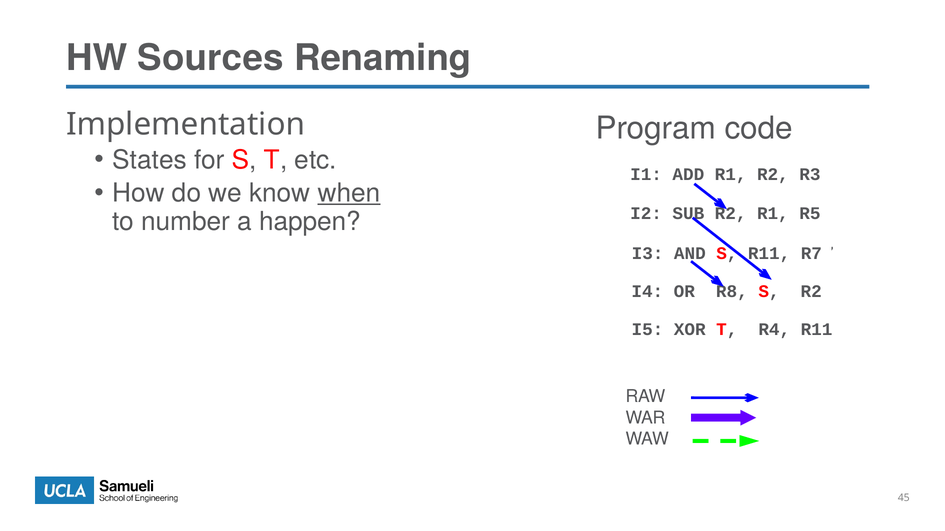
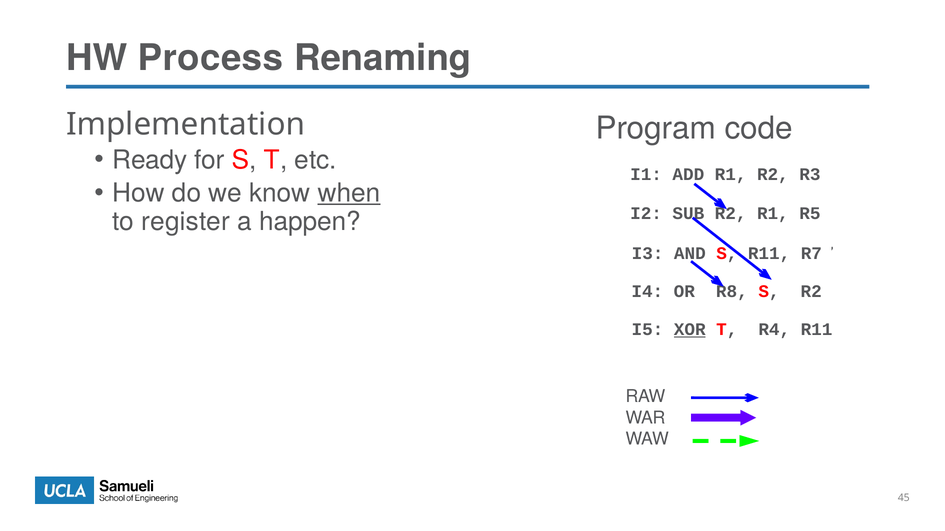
Sources: Sources -> Process (210, 58)
States: States -> Ready (150, 160)
number: number -> register (186, 222)
XOR underline: none -> present (690, 330)
